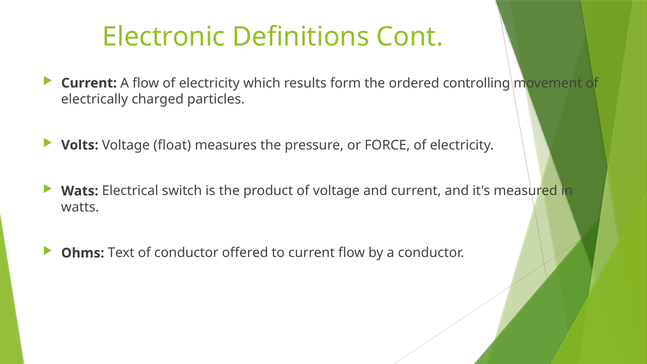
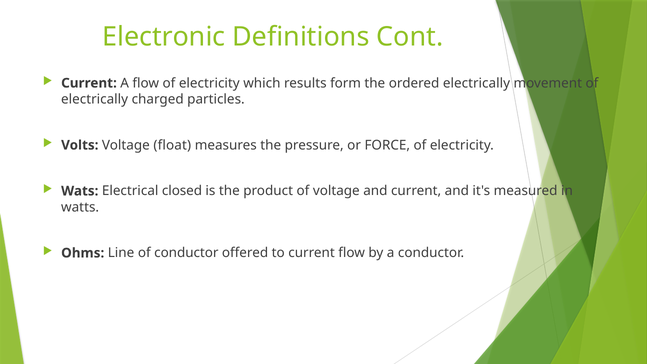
ordered controlling: controlling -> electrically (476, 83)
switch: switch -> closed (182, 191)
Text: Text -> Line (121, 253)
